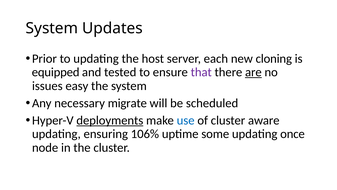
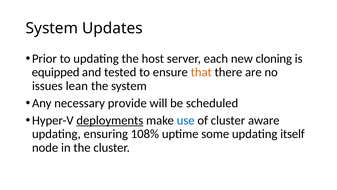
that colour: purple -> orange (201, 72)
are underline: present -> none (253, 72)
easy: easy -> lean (77, 86)
migrate: migrate -> provide (127, 103)
106%: 106% -> 108% (145, 134)
once: once -> itself (292, 134)
